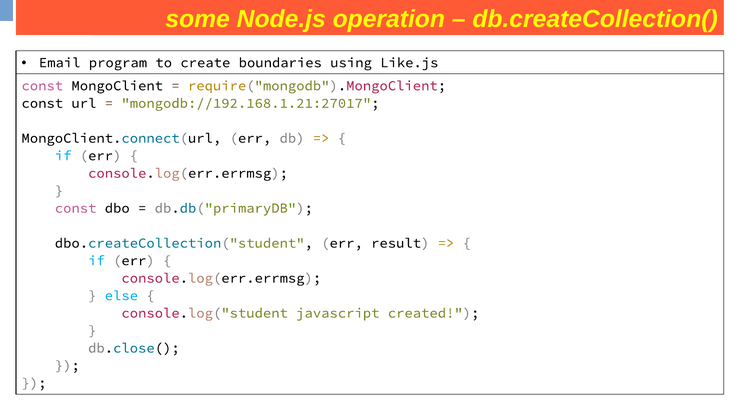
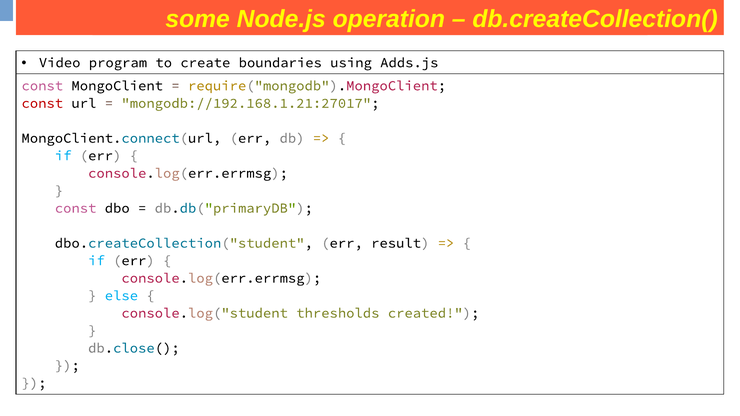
Email: Email -> Video (60, 63)
Like.js: Like.js -> Adds.js (409, 63)
const colour: black -> red (42, 103)
javascript: javascript -> thresholds (338, 313)
